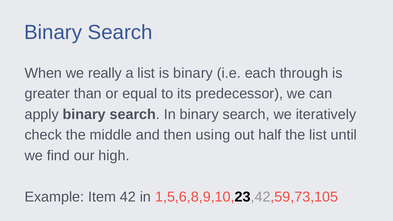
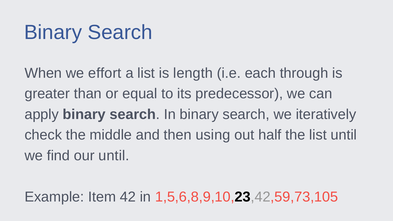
really: really -> effort (105, 73)
is binary: binary -> length (193, 73)
our high: high -> until (114, 156)
